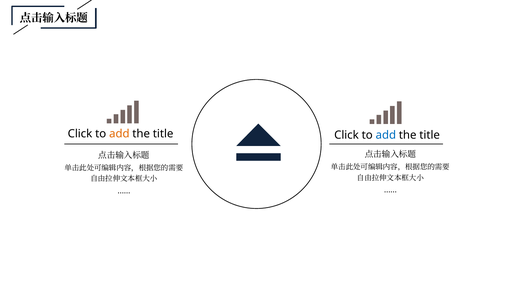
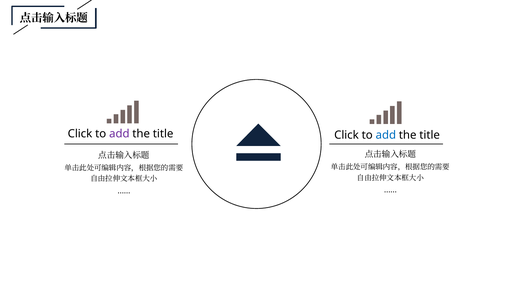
add colour: orange -> purple (119, 134)
